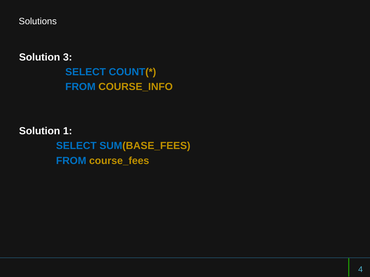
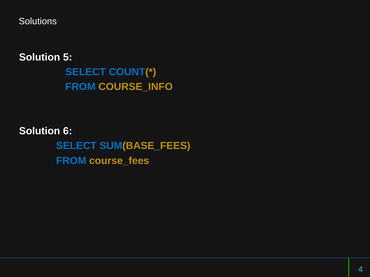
3: 3 -> 5 (68, 57)
1: 1 -> 6 (68, 131)
